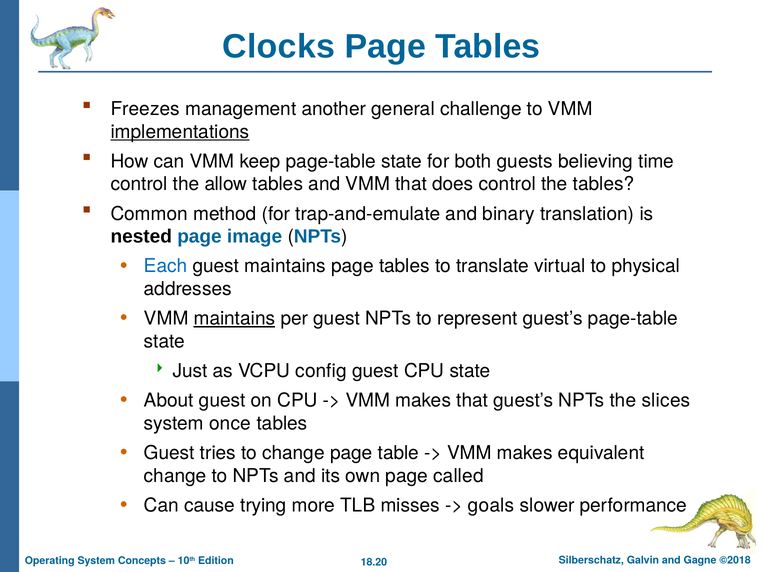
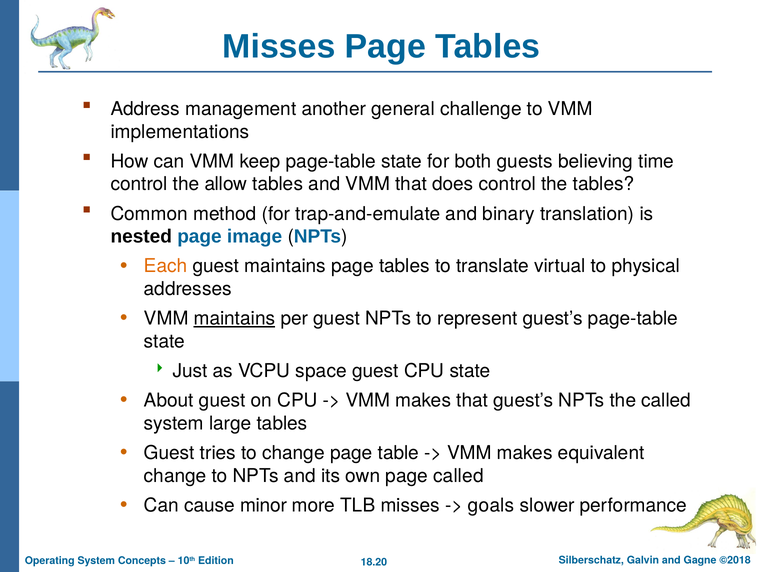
Clocks: Clocks -> Misses (279, 47)
Freezes: Freezes -> Address (145, 109)
implementations underline: present -> none (180, 132)
Each colour: blue -> orange (166, 266)
config: config -> space (321, 371)
the slices: slices -> called (666, 401)
once: once -> large (230, 424)
trying: trying -> minor (264, 506)
